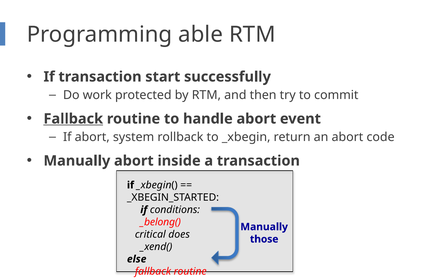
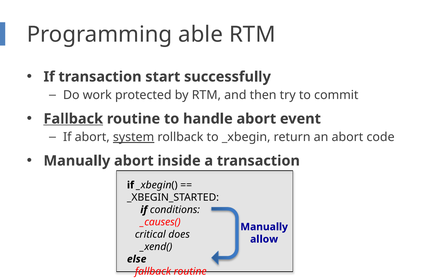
system underline: none -> present (134, 138)
_belong(: _belong( -> _causes( (160, 223)
those: those -> allow (264, 240)
